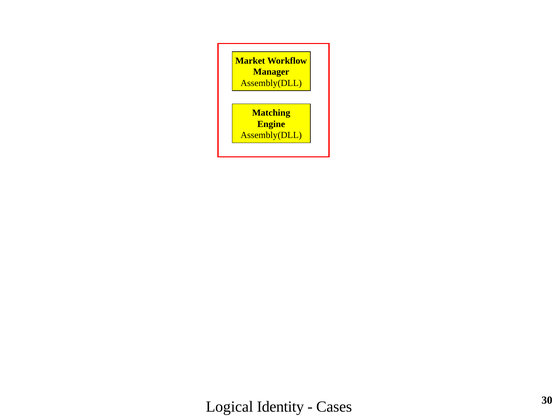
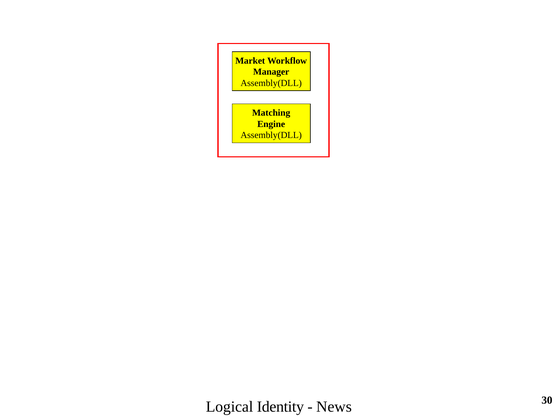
Cases: Cases -> News (334, 407)
